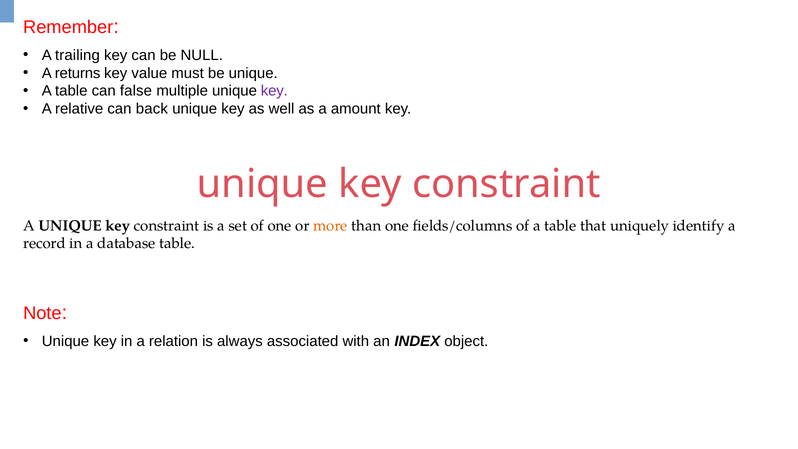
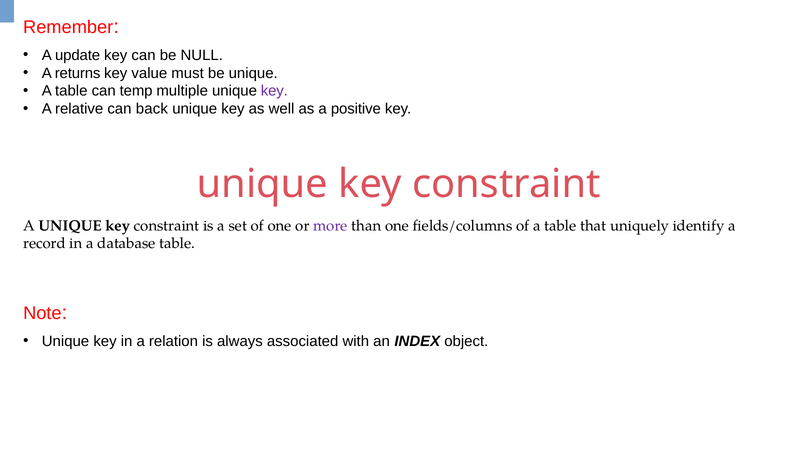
trailing: trailing -> update (78, 55)
false: false -> temp (136, 91)
amount: amount -> positive (356, 109)
more colour: orange -> purple (330, 226)
